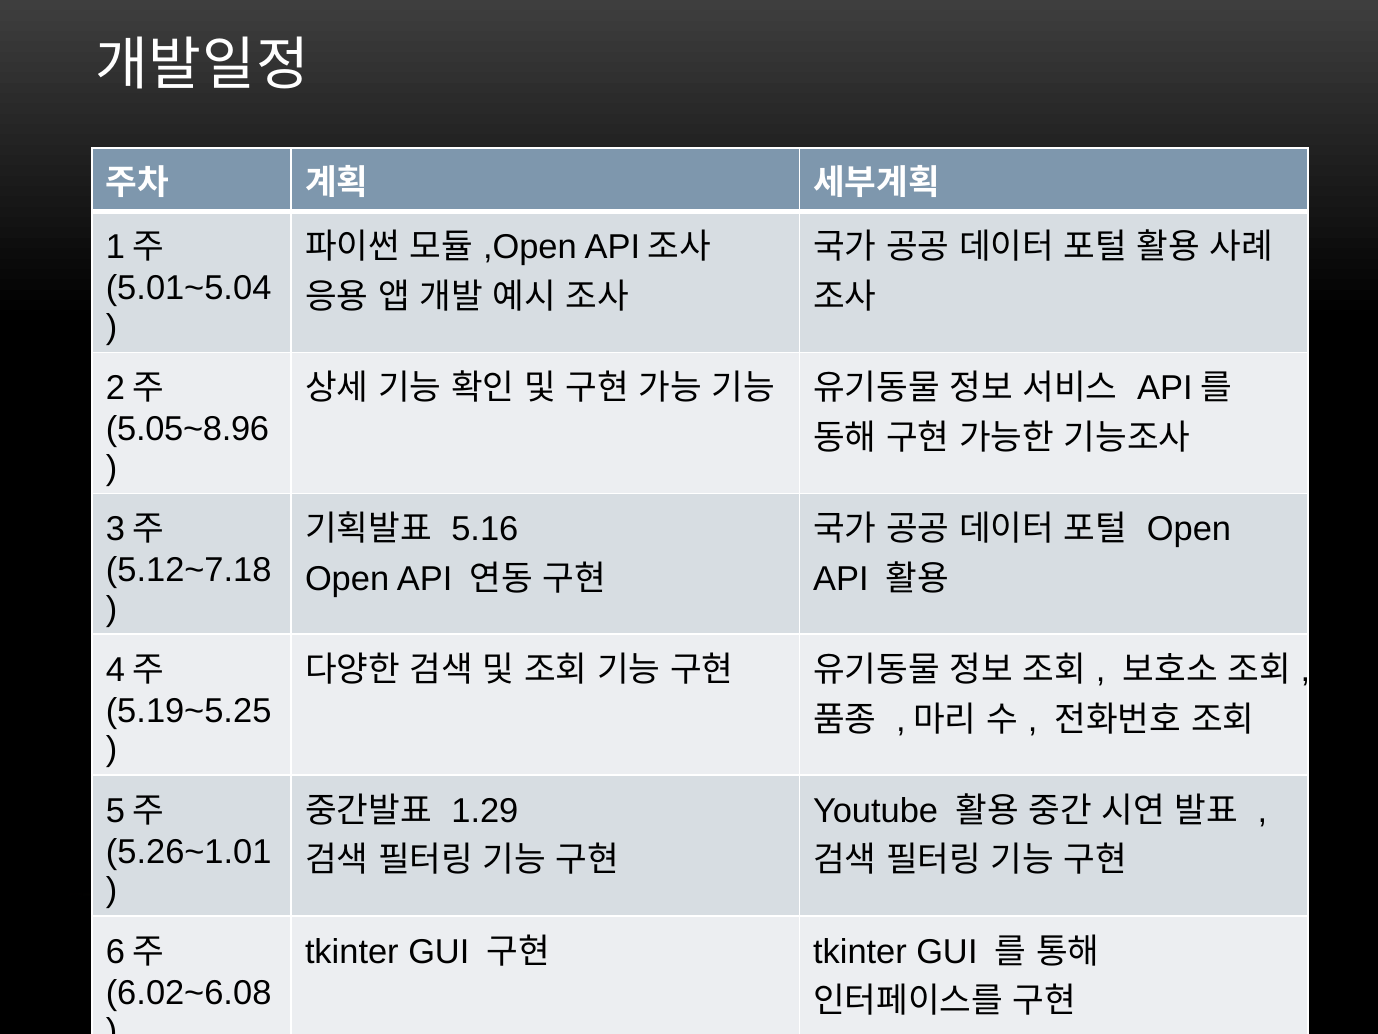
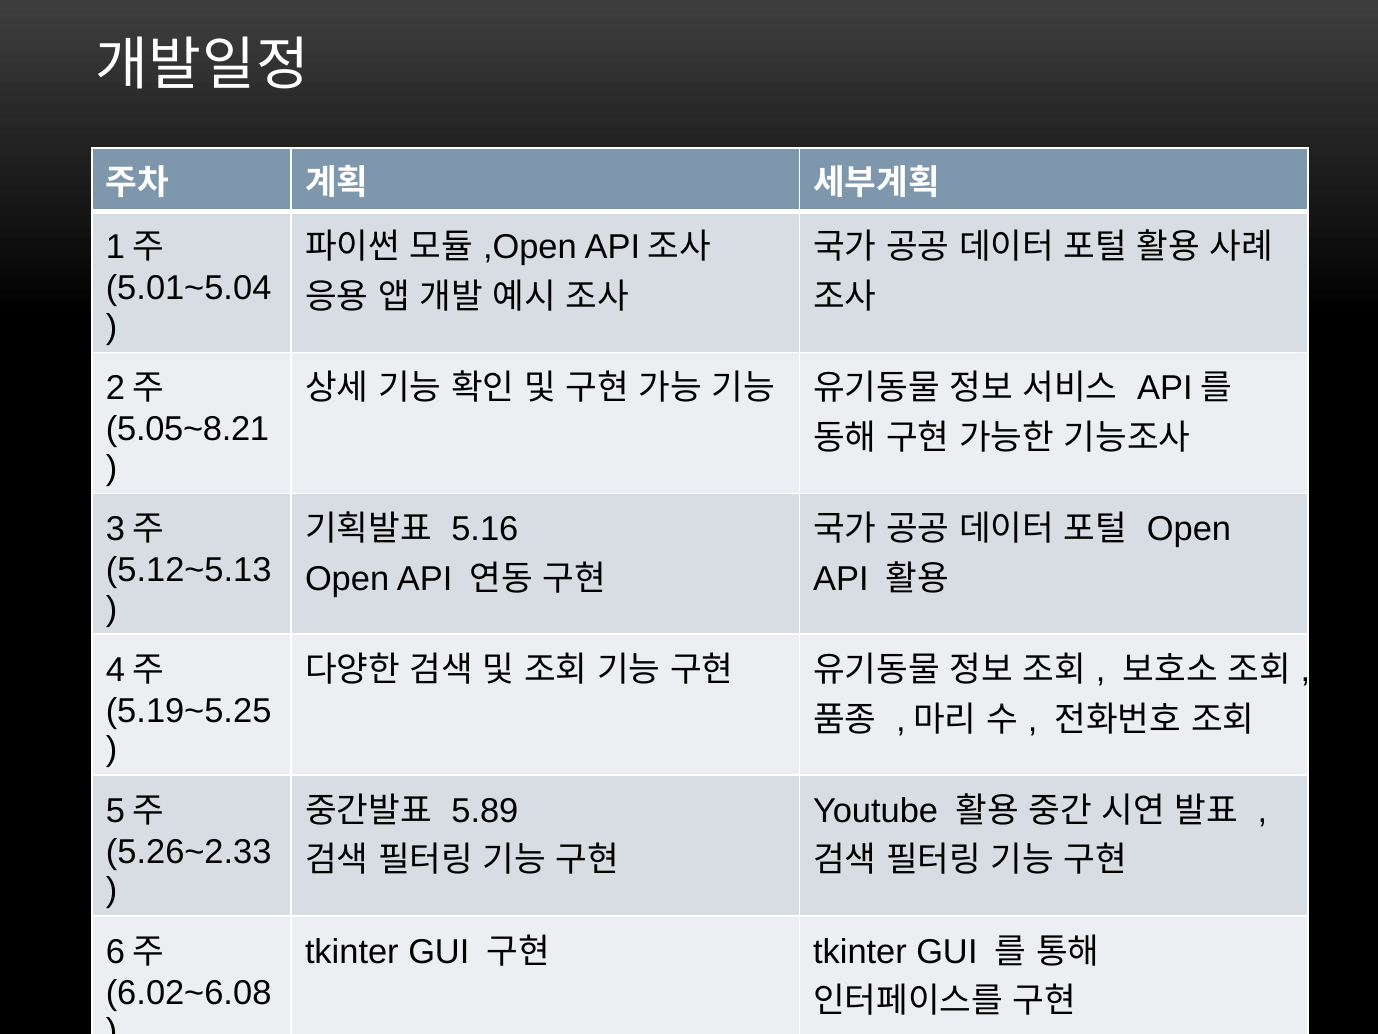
5.05~8.96: 5.05~8.96 -> 5.05~8.21 (188, 429)
5.12~7.18: 5.12~7.18 -> 5.12~5.13 (189, 570)
1.29: 1.29 -> 5.89 (485, 810)
5.26~1.01: 5.26~1.01 -> 5.26~2.33 (189, 851)
